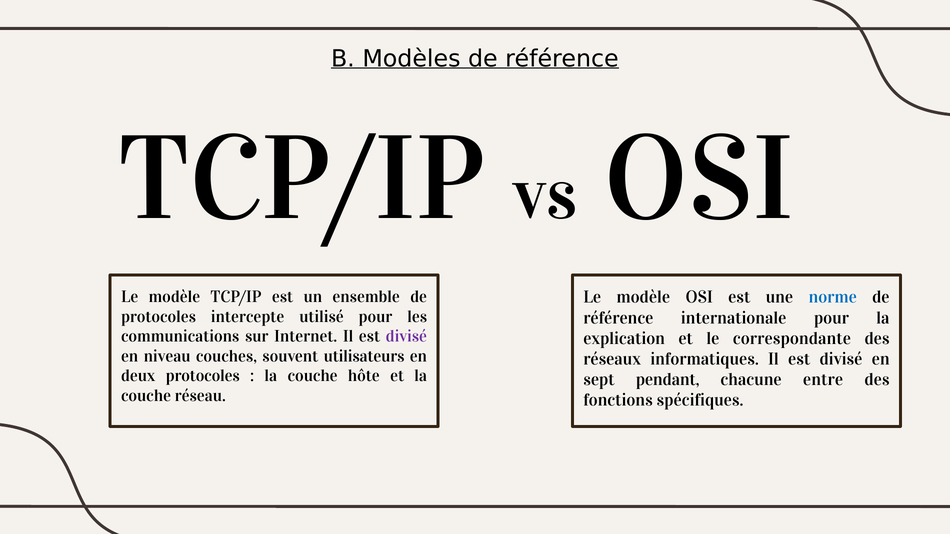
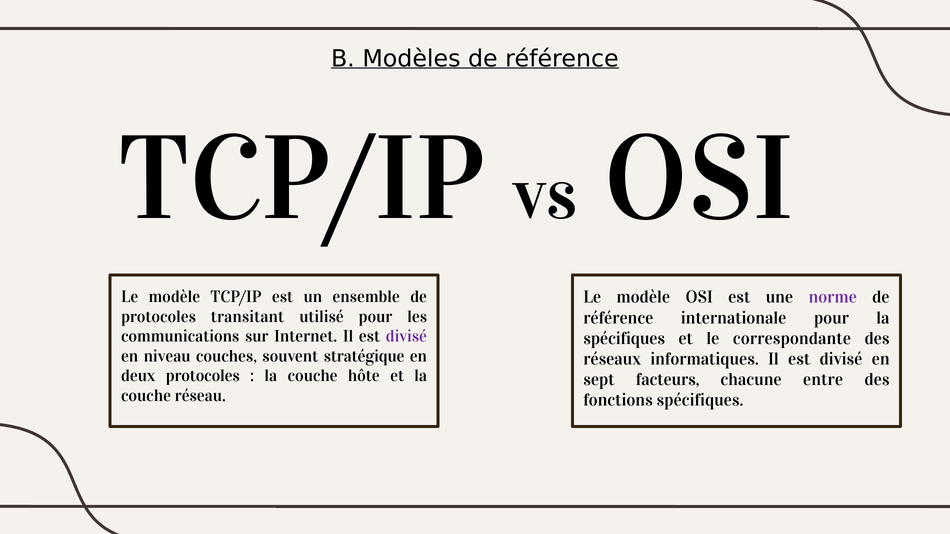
norme colour: blue -> purple (833, 298)
intercepte: intercepte -> transitant (248, 317)
explication: explication -> spécifiques (624, 339)
utilisateurs: utilisateurs -> stratégique (364, 356)
pendant: pendant -> facteurs (668, 380)
